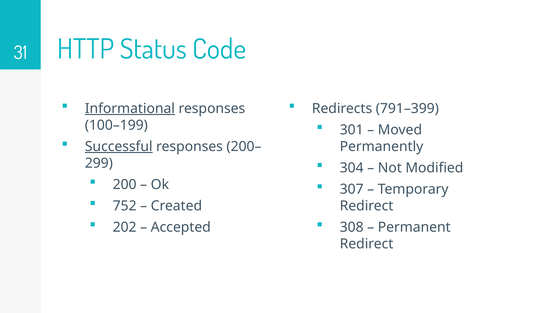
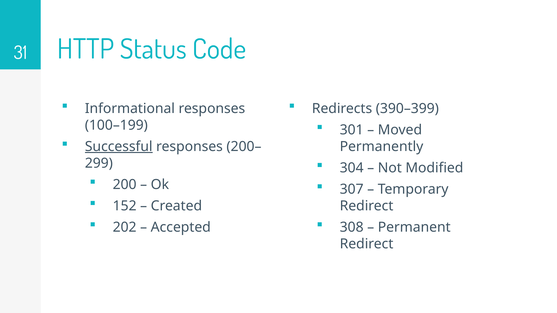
Informational underline: present -> none (130, 109)
791–399: 791–399 -> 390–399 (407, 109)
752: 752 -> 152 (125, 206)
